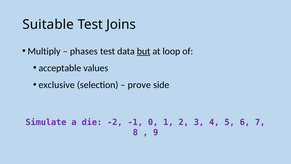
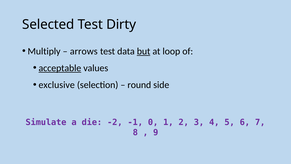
Suitable: Suitable -> Selected (48, 24)
Joins: Joins -> Dirty (121, 24)
phases: phases -> arrows (84, 51)
acceptable underline: none -> present (60, 68)
prove: prove -> round (139, 85)
